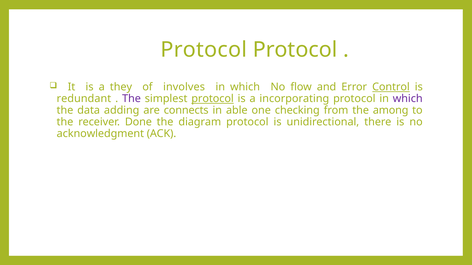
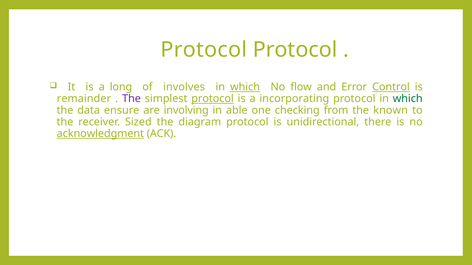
they: they -> long (121, 87)
which underline: none -> present (245, 87)
redundant: redundant -> remainder (84, 99)
which colour: purple -> green (408, 99)
adding: adding -> ensure (122, 111)
connects: connects -> involving (186, 111)
among: among -> known (391, 111)
Done: Done -> Sized (138, 122)
acknowledgment underline: none -> present (100, 134)
